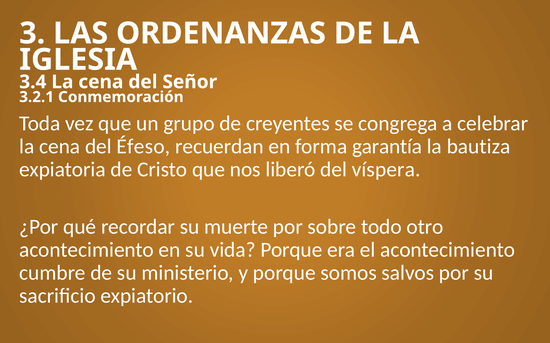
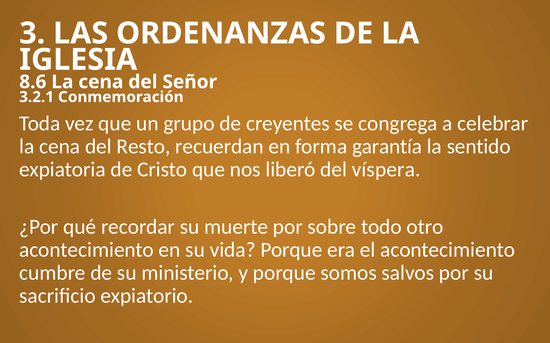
3.4: 3.4 -> 8.6 (33, 82)
Éfeso: Éfeso -> Resto (144, 147)
bautiza: bautiza -> sentido (479, 147)
